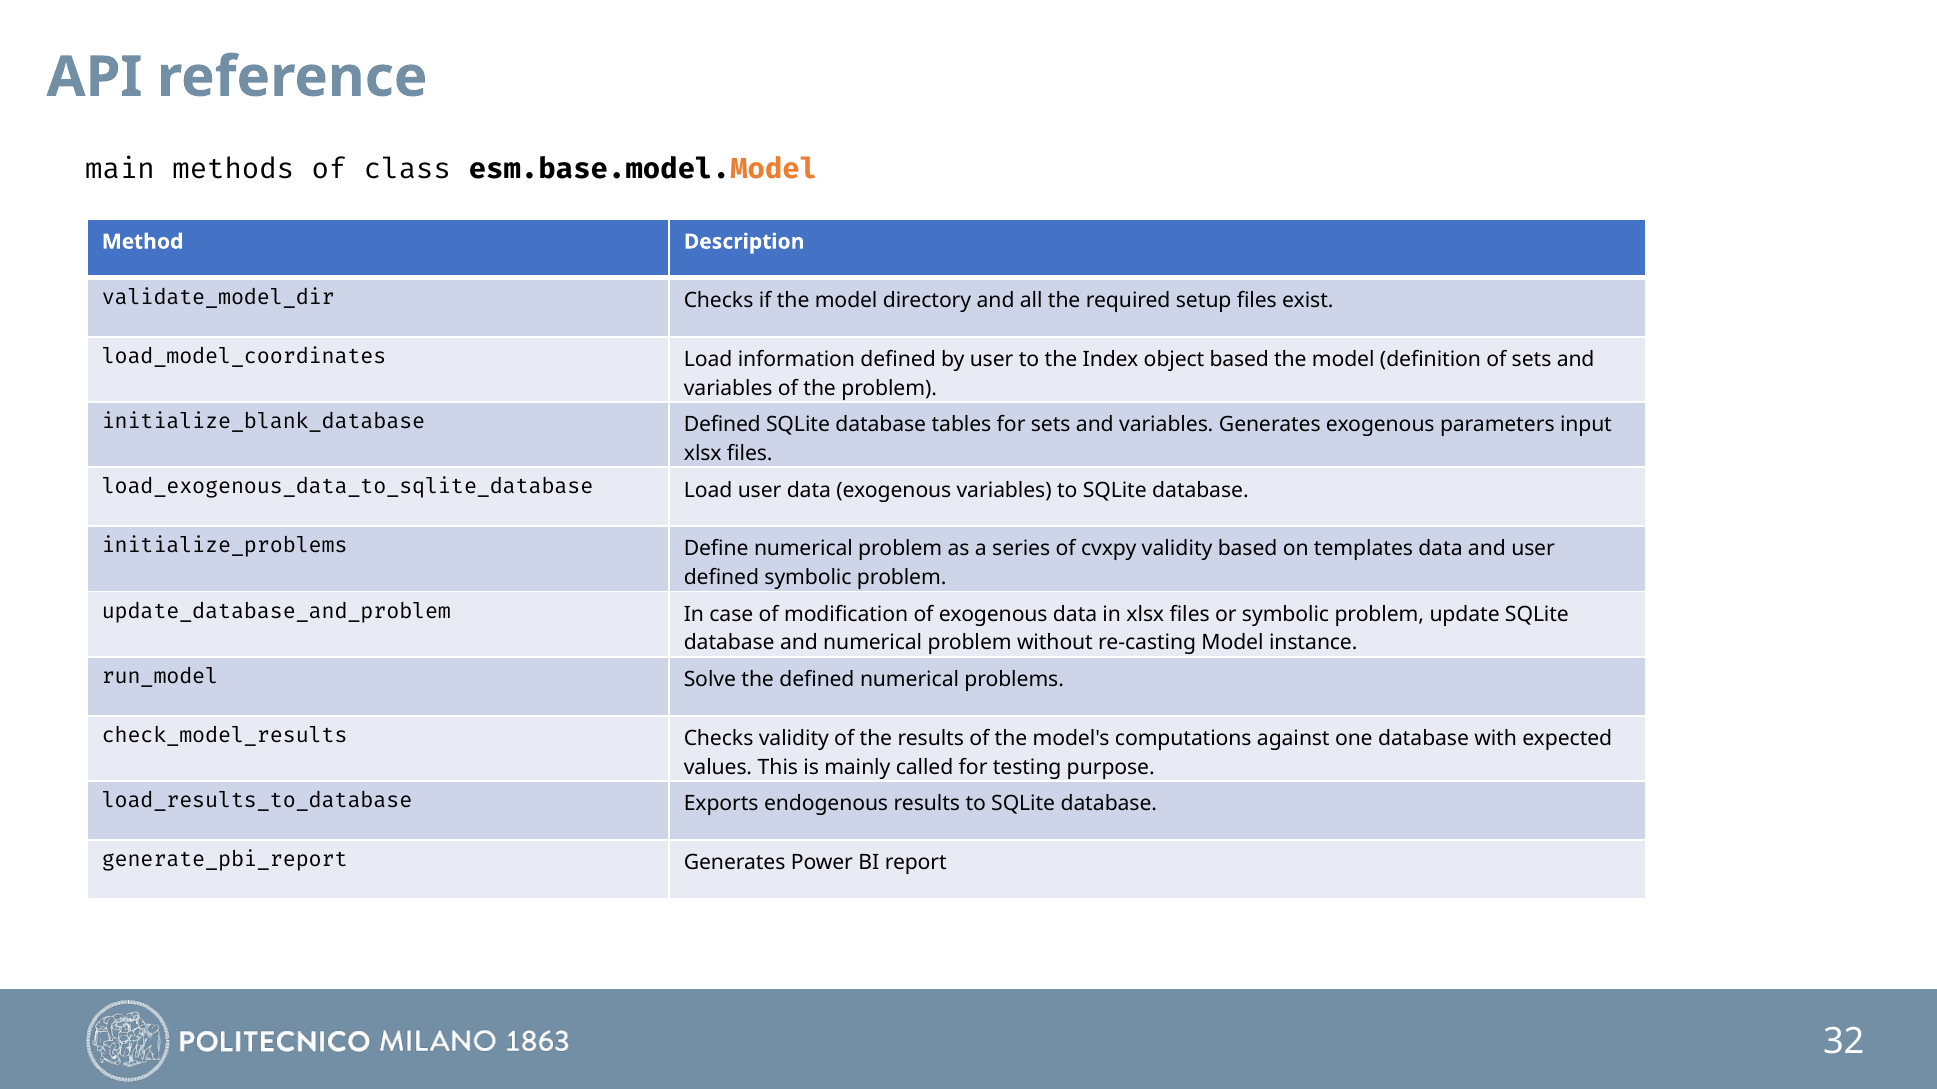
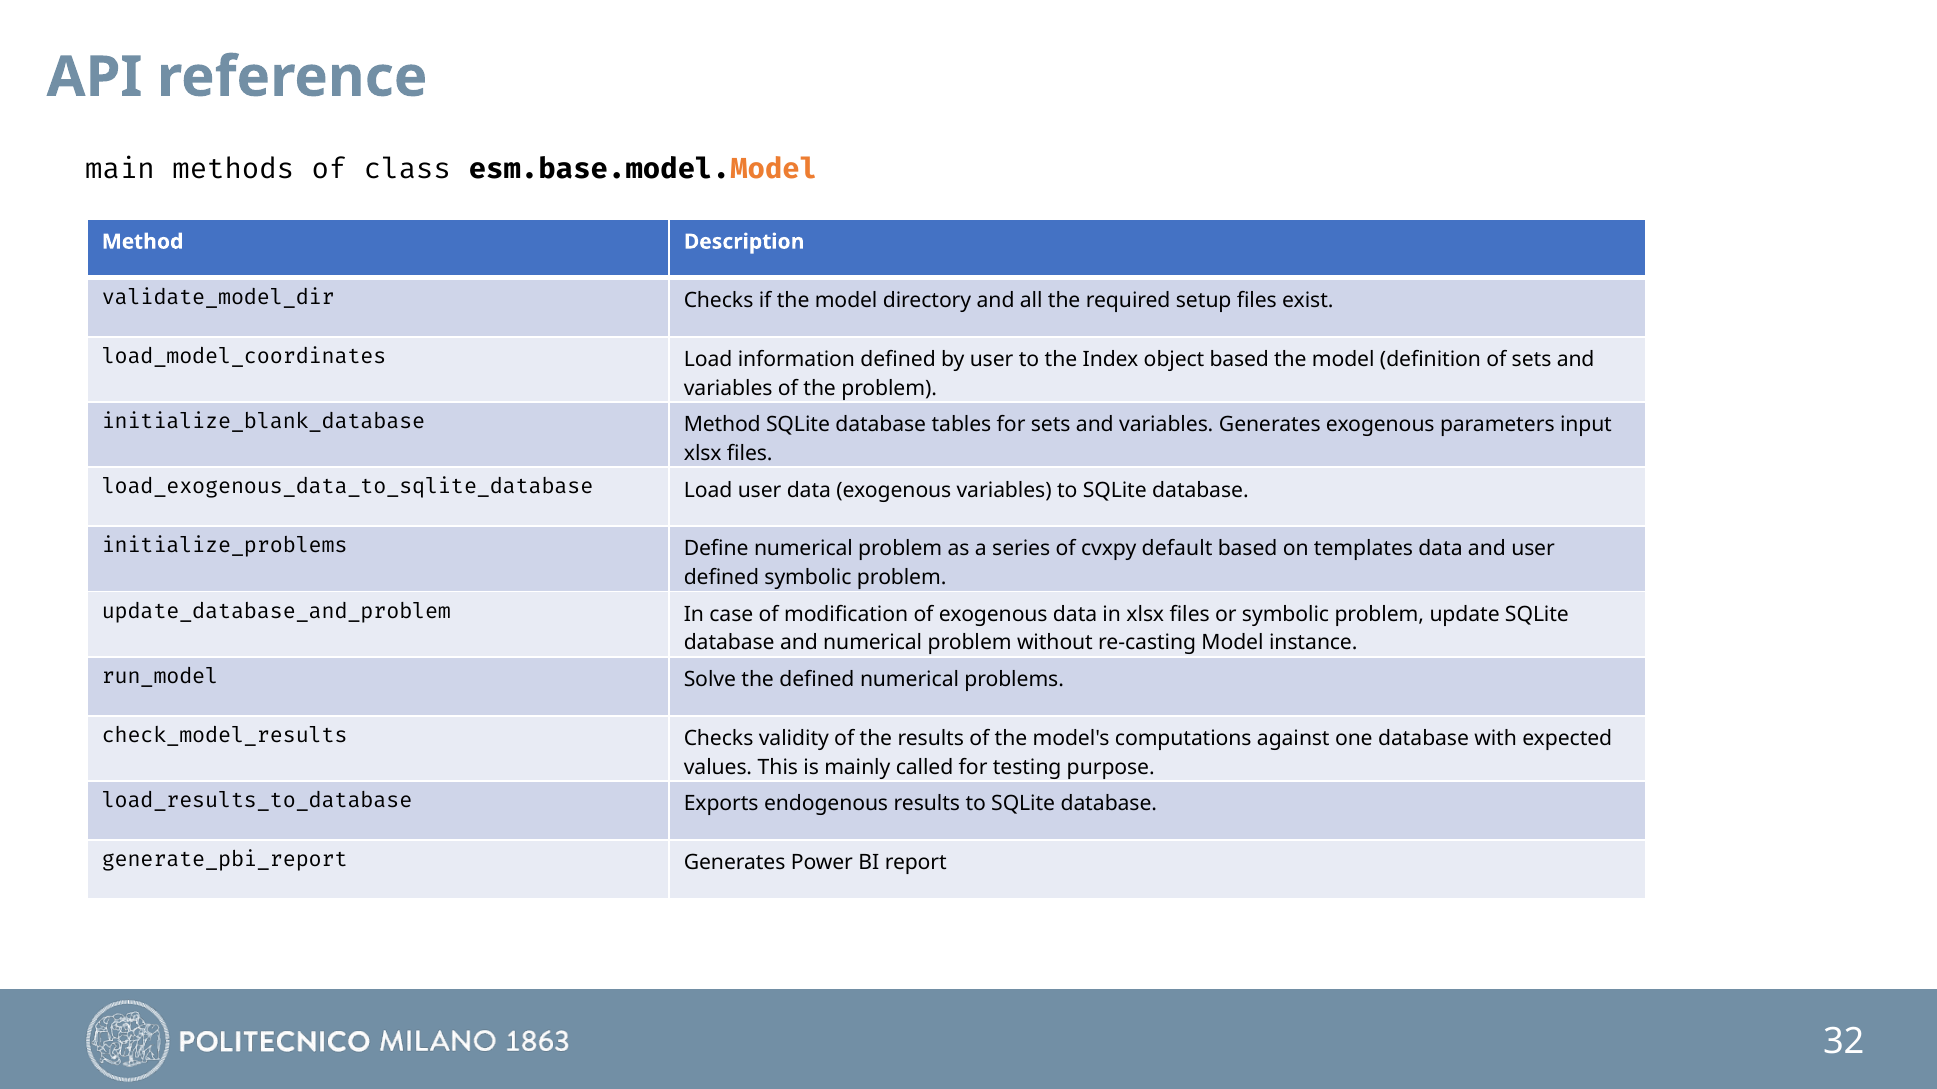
Defined: Defined -> Method (722, 425)
cvxpy validity: validity -> default (1177, 549)
